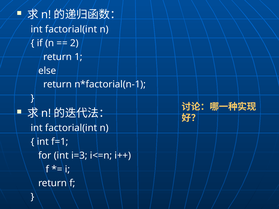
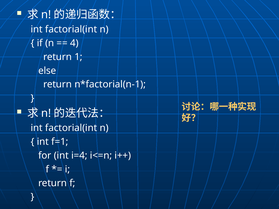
2: 2 -> 4 (74, 43)
i=3: i=3 -> i=4 (79, 156)
